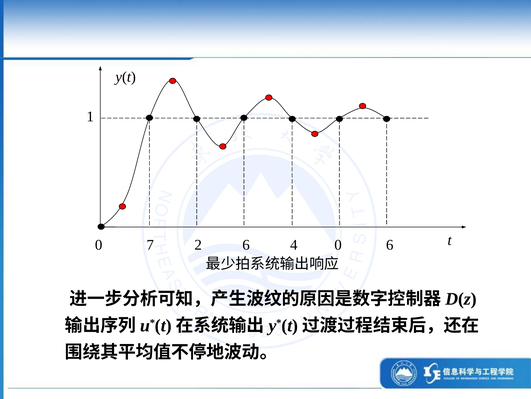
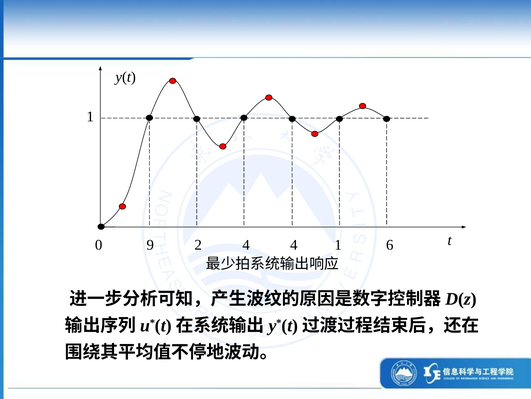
7: 7 -> 9 (150, 244)
2 6: 6 -> 4 (246, 244)
4 0: 0 -> 1 (338, 244)
